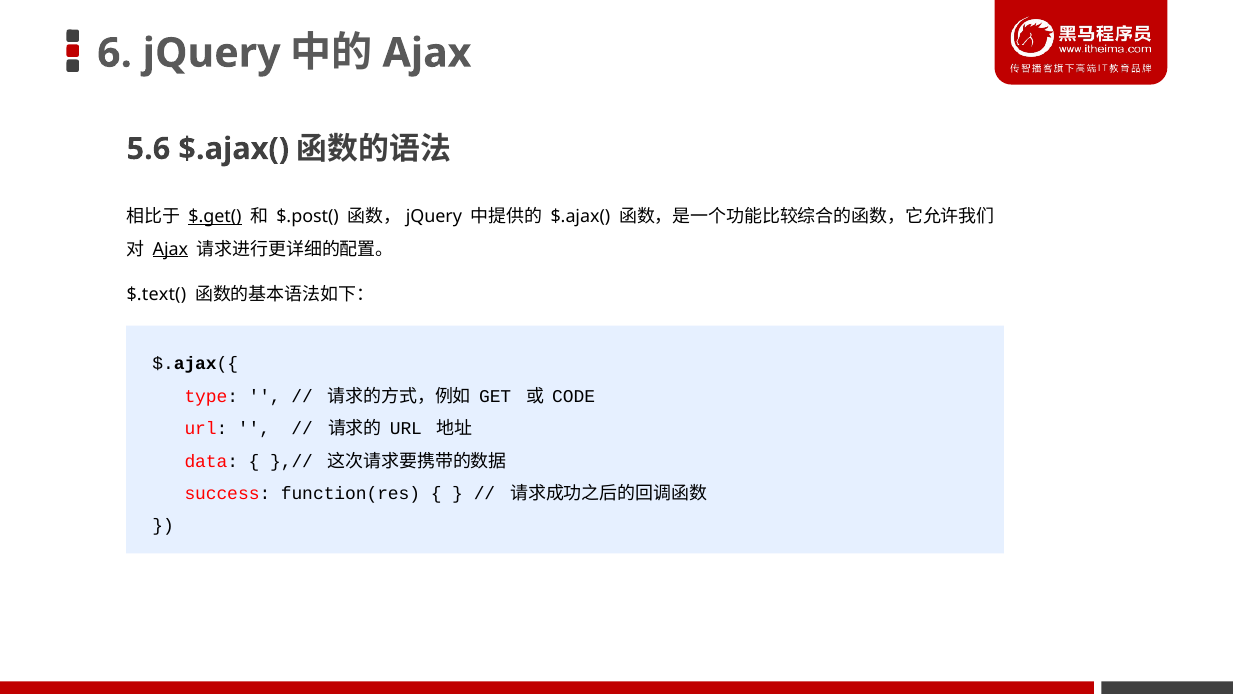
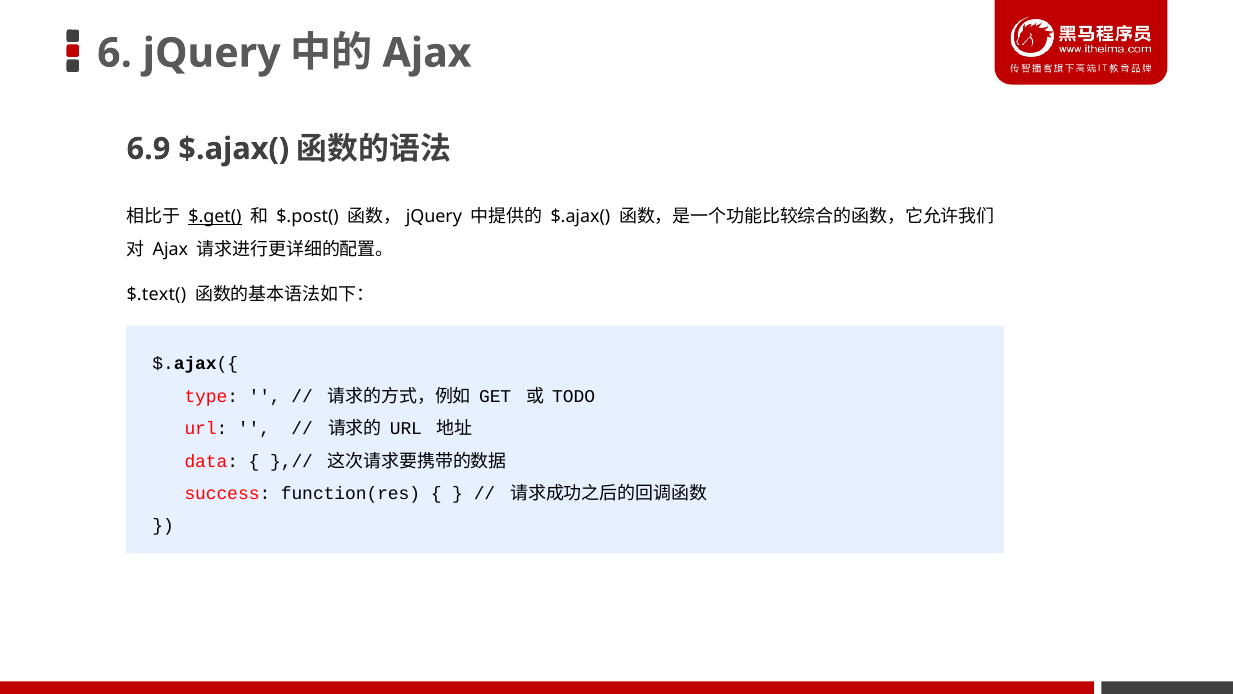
5.6: 5.6 -> 6.9 (148, 149)
Ajax underline: present -> none (170, 249)
CODE: CODE -> TODO (574, 396)
